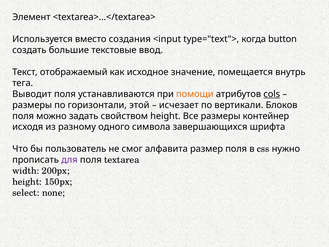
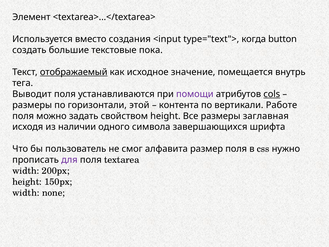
ввод: ввод -> пока (151, 50)
отображаемый underline: none -> present (74, 72)
помощи colour: orange -> purple (195, 94)
исчезает: исчезает -> контента (179, 105)
Блоков: Блоков -> Работе (281, 105)
контейнер: контейнер -> заглавная (266, 116)
разному: разному -> наличии (77, 127)
select: select -> width (26, 193)
